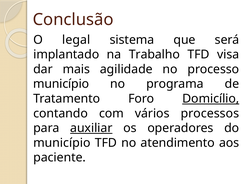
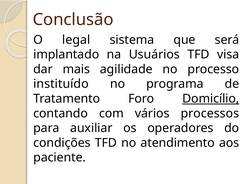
Trabalho: Trabalho -> Usuários (154, 54)
município: município -> instituído (61, 84)
auxiliar underline: present -> none (91, 128)
município: município -> condições (62, 143)
